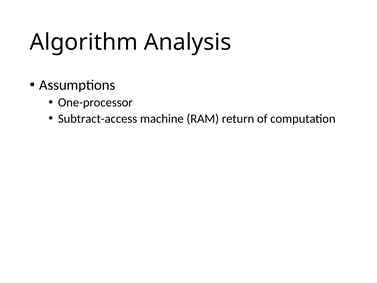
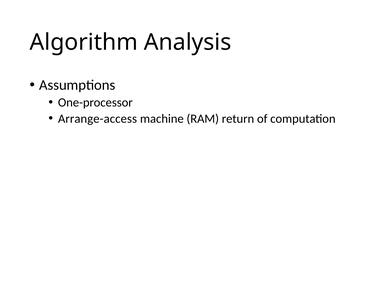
Subtract-access: Subtract-access -> Arrange-access (98, 118)
